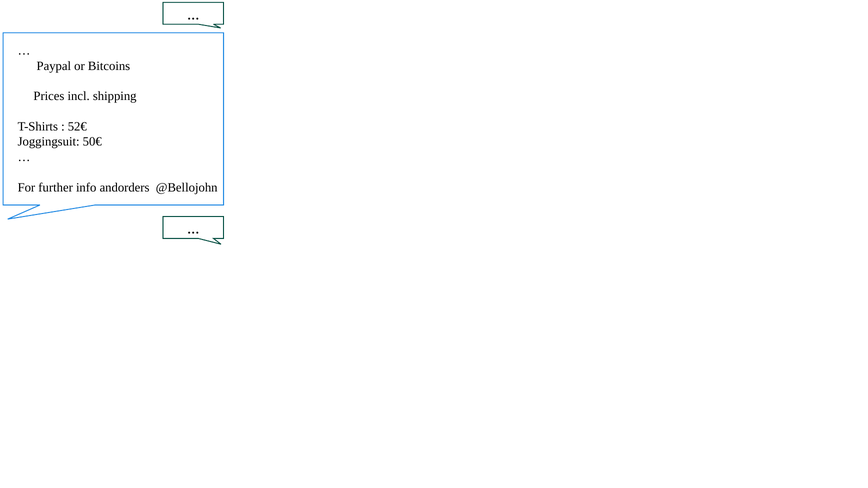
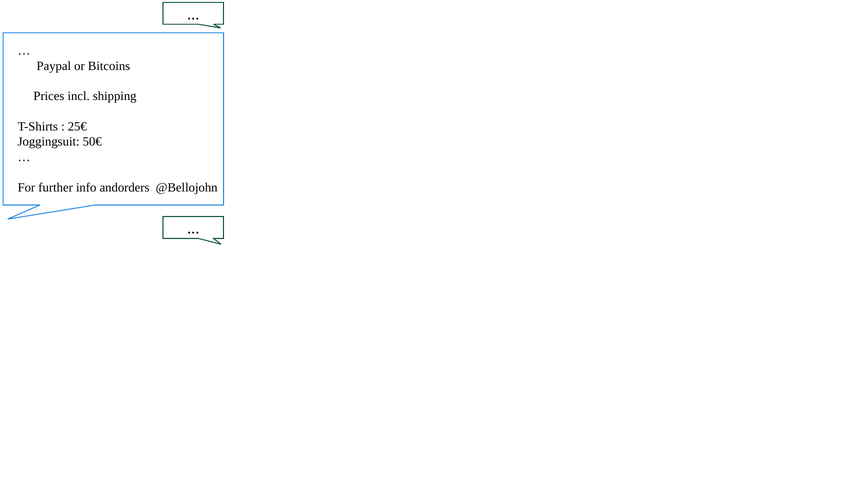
52€: 52€ -> 25€ (77, 127)
